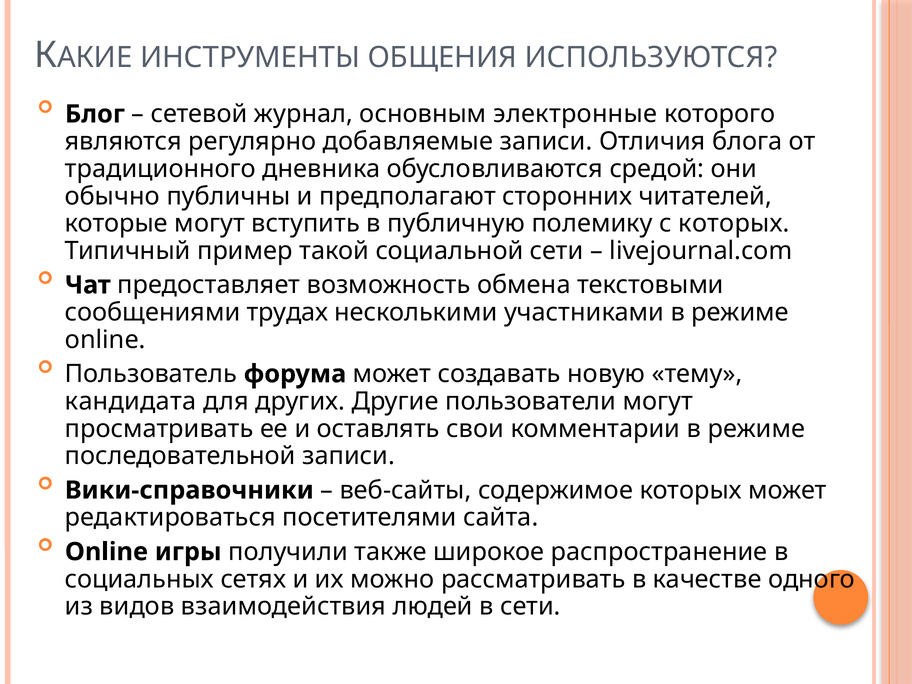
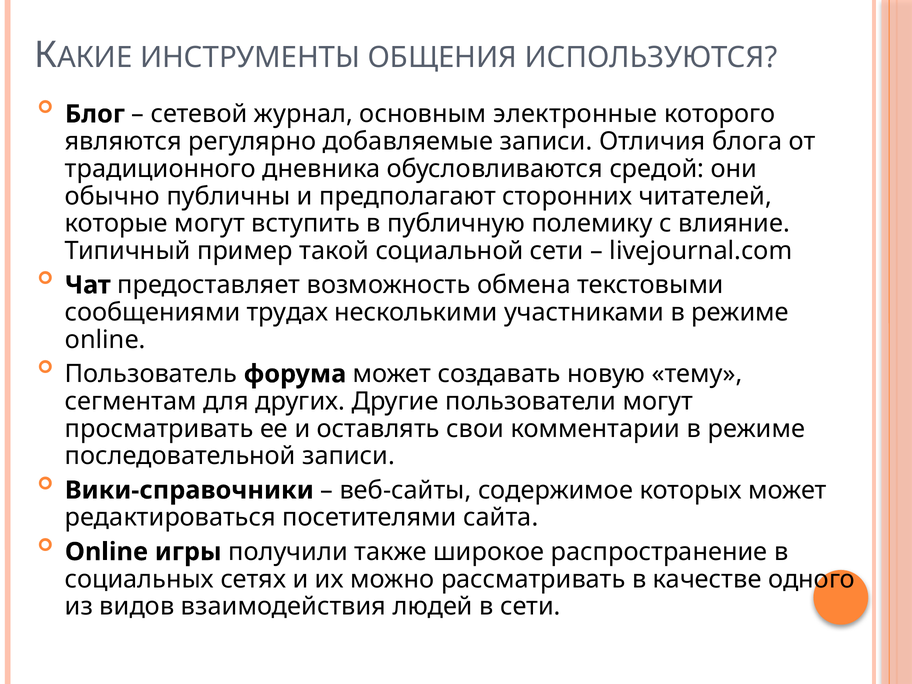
с которых: которых -> влияние (734, 224)
кандидата: кандидата -> сегментам (131, 401)
